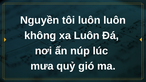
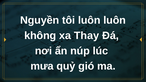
xa Luôn: Luôn -> Thay (87, 36)
